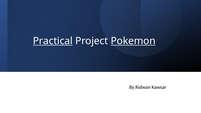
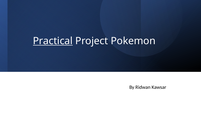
Pokemon underline: present -> none (133, 41)
